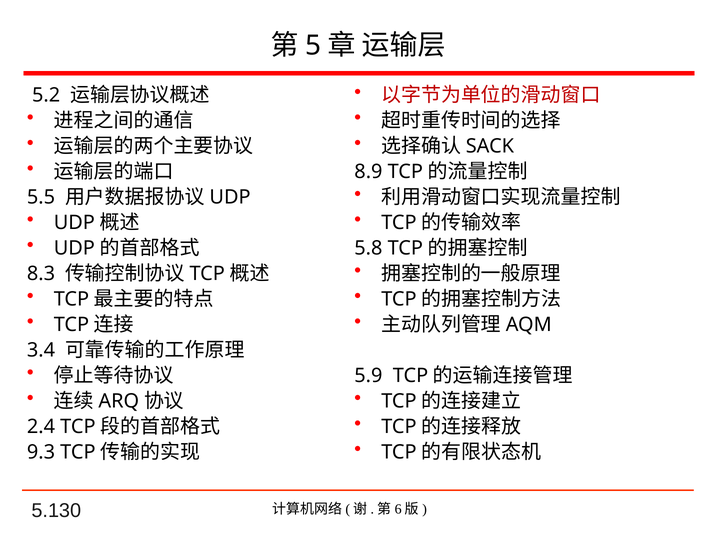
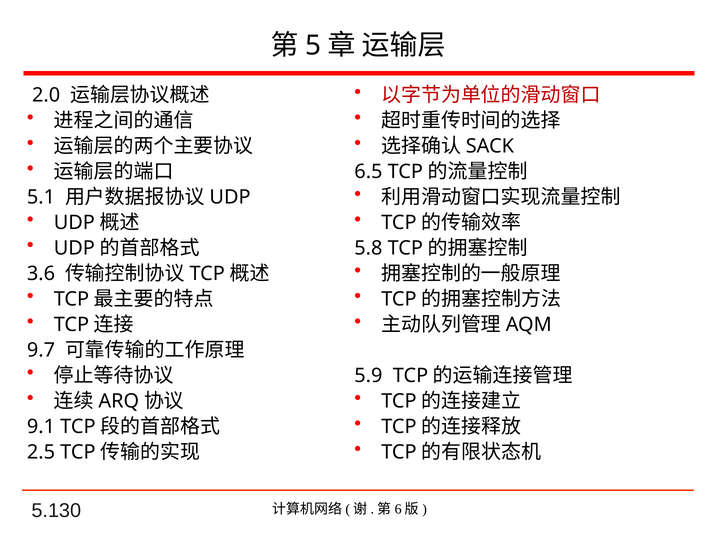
5.2: 5.2 -> 2.0 (46, 95)
8.9: 8.9 -> 6.5 (368, 171)
5.5: 5.5 -> 5.1 (41, 197)
8.3: 8.3 -> 3.6 (41, 273)
3.4: 3.4 -> 9.7 (41, 350)
2.4: 2.4 -> 9.1 (41, 426)
9.3: 9.3 -> 2.5 (41, 452)
